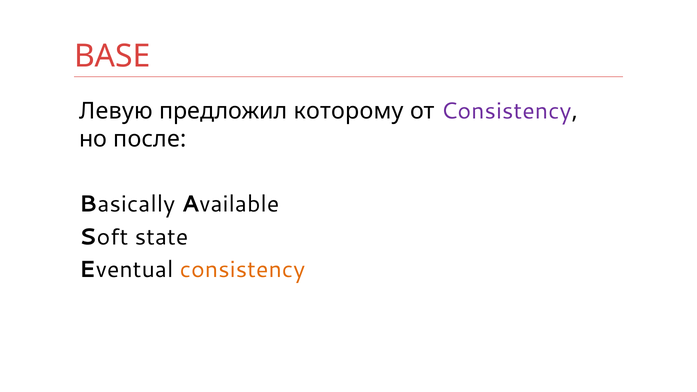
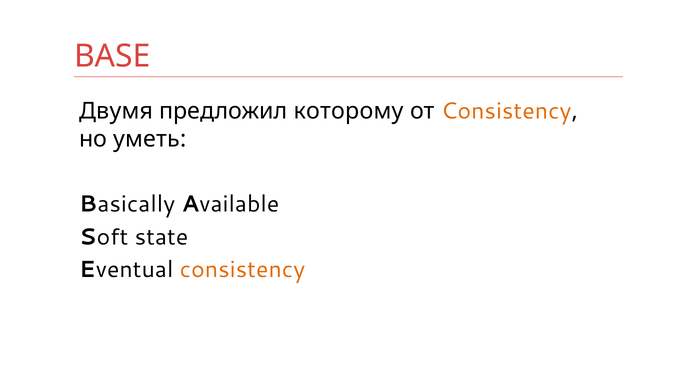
Левую: Левую -> Двумя (116, 111)
Consistency colour: purple -> orange (506, 111)
после: после -> уметь (150, 139)
